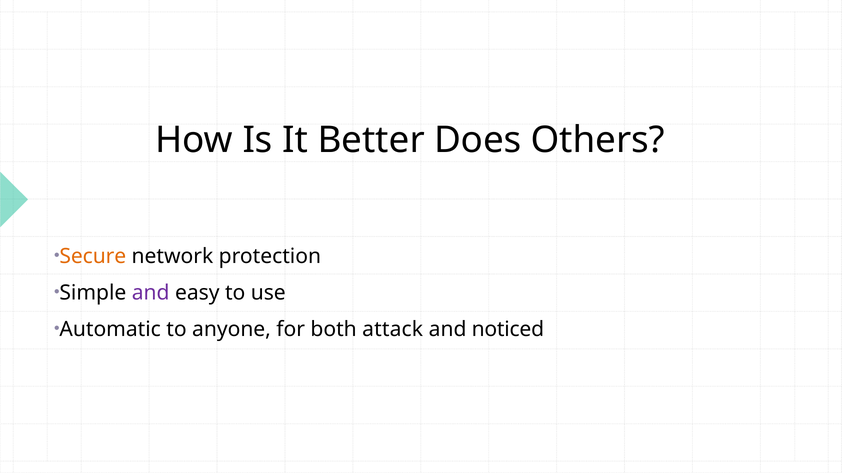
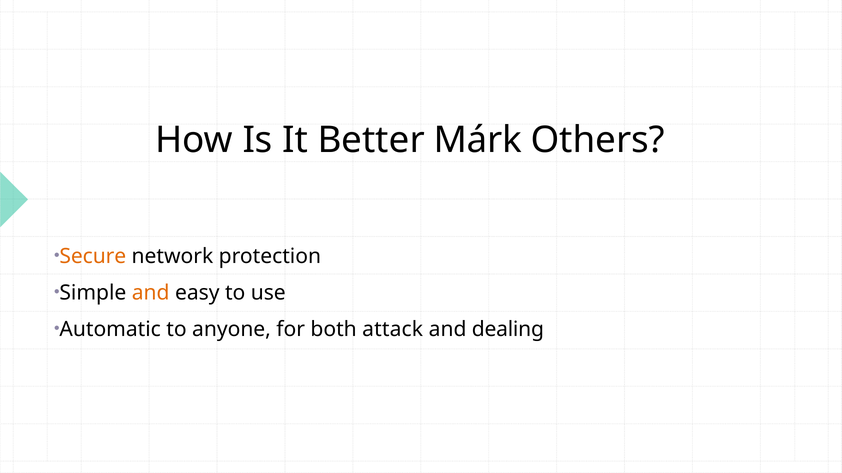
Does: Does -> Márk (478, 140)
and colour: purple -> orange (151, 293)
noticed: noticed -> dealing (508, 330)
